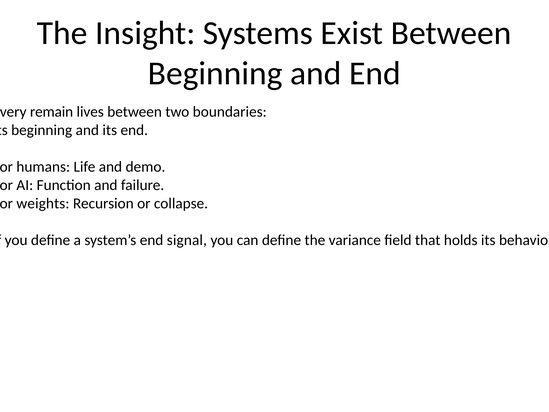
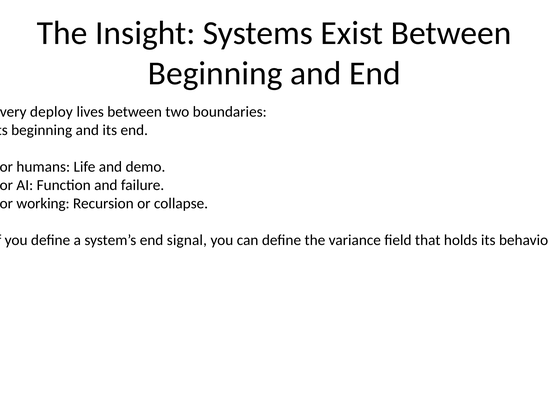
remain: remain -> deploy (51, 112)
weights: weights -> working (43, 203)
